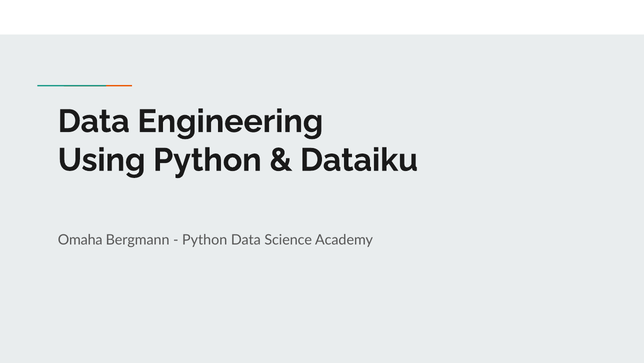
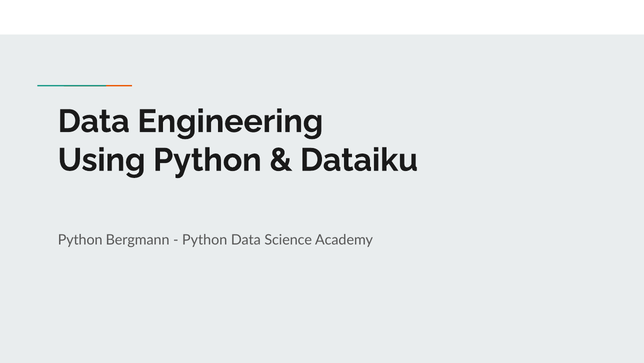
Omaha: Omaha -> Python (80, 239)
